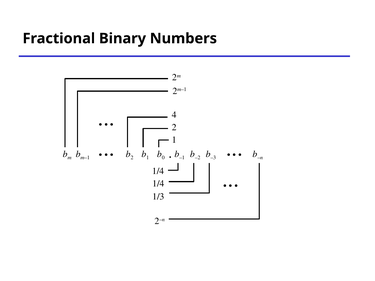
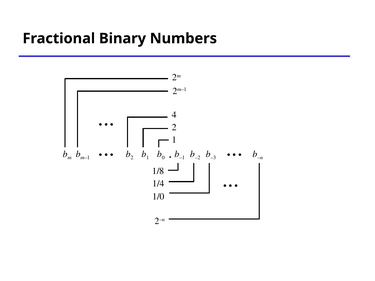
1/4: 1/4 -> 1/8 (158, 171)
1/3: 1/3 -> 1/0 (158, 197)
